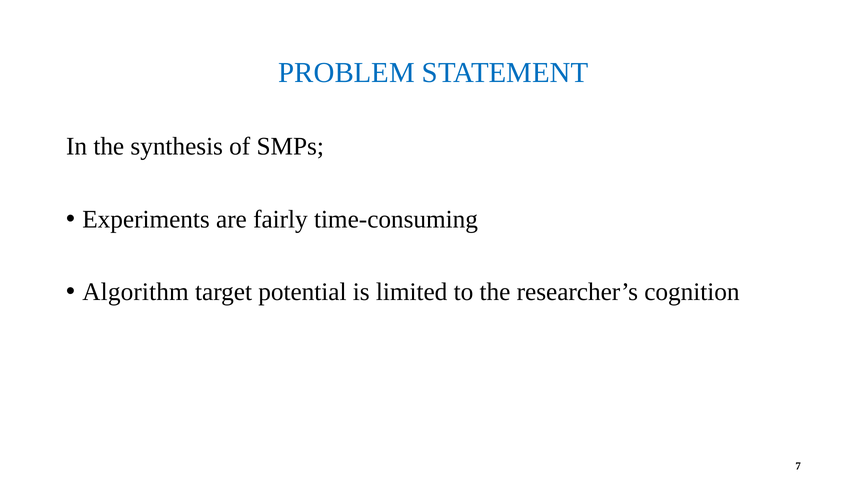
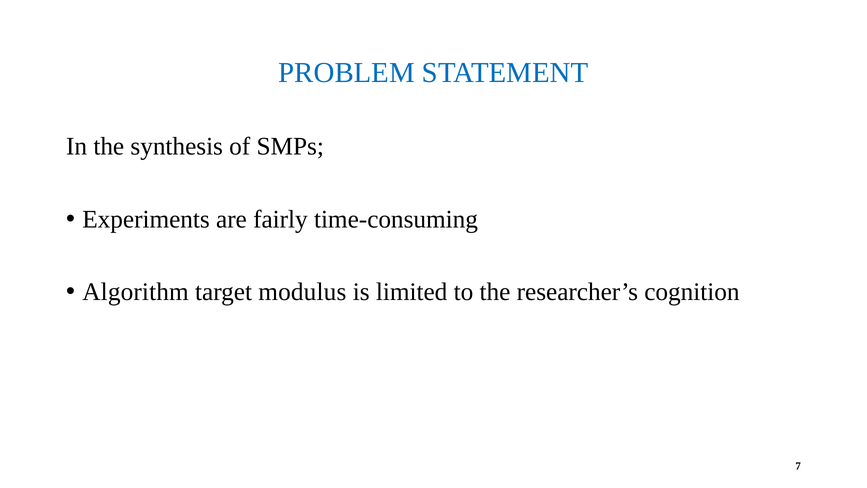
potential: potential -> modulus (302, 292)
